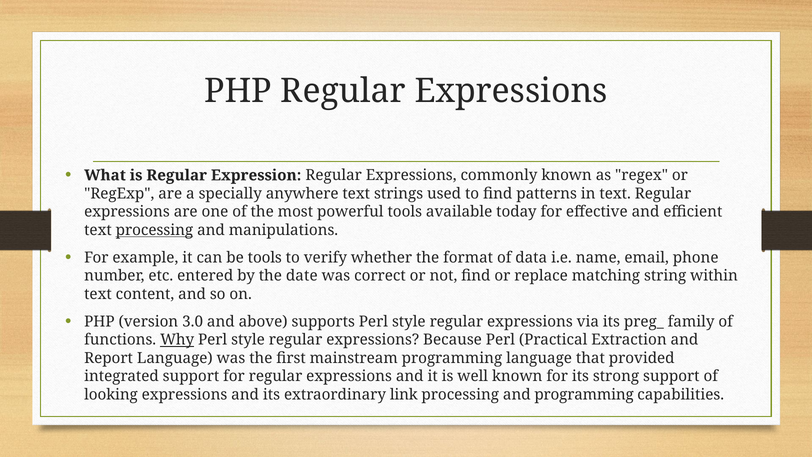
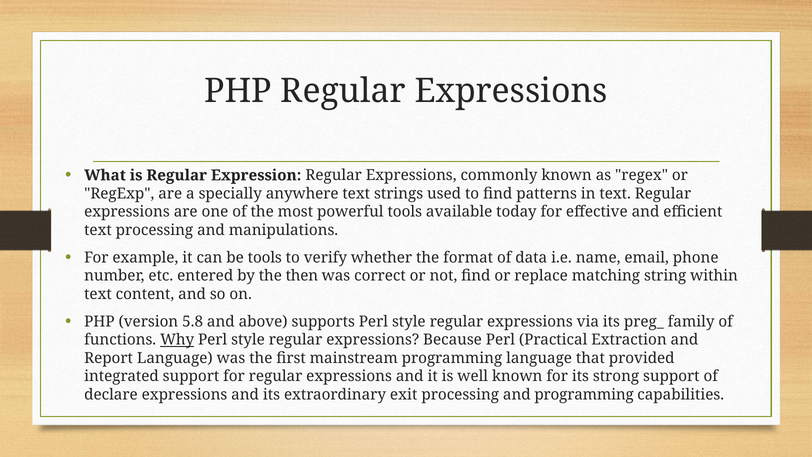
processing underline: present -> none (154, 230)
date: date -> then (302, 276)
3.0: 3.0 -> 5.8 (193, 321)
looking: looking -> declare (111, 394)
link: link -> exit (404, 394)
